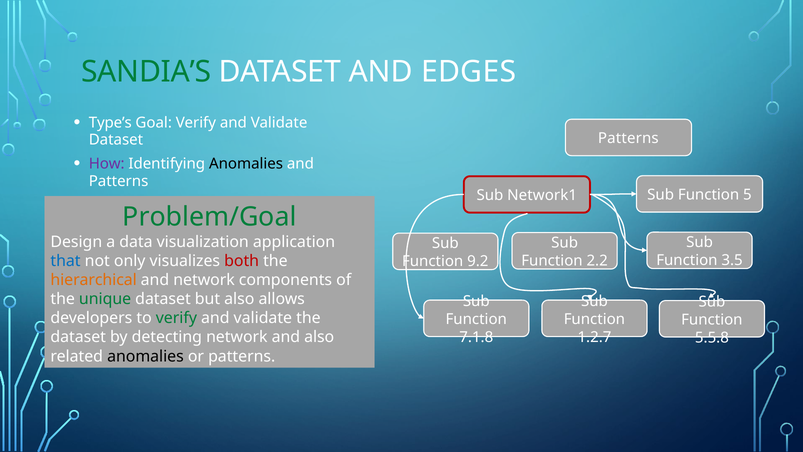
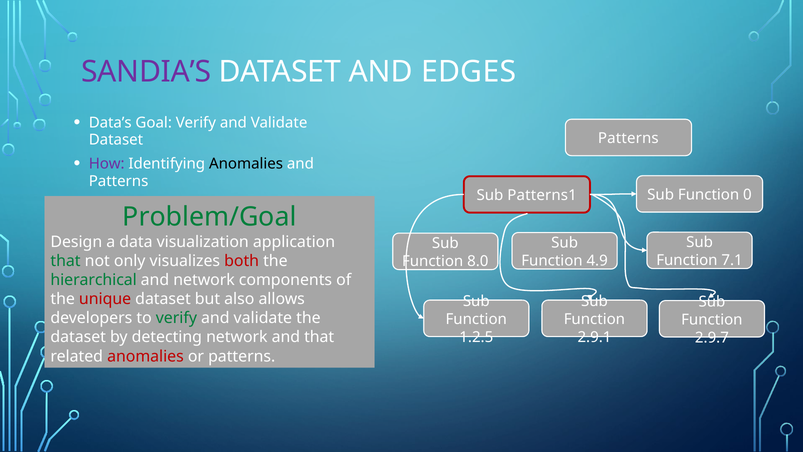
SANDIA’S colour: green -> purple (146, 72)
Type’s: Type’s -> Data’s (110, 122)
Network1: Network1 -> Patterns1 (542, 195)
5: 5 -> 0 (747, 195)
3.5: 3.5 -> 7.1 (732, 260)
that colour: blue -> green (66, 261)
2.2: 2.2 -> 4.9 (597, 261)
9.2: 9.2 -> 8.0 (478, 261)
hierarchical colour: orange -> green (94, 280)
unique colour: green -> red (105, 299)
and also: also -> that (319, 337)
7.1.8: 7.1.8 -> 1.2.5 (476, 337)
1.2.7: 1.2.7 -> 2.9.1 (594, 337)
5.5.8: 5.5.8 -> 2.9.7 (712, 338)
anomalies colour: black -> red (145, 356)
